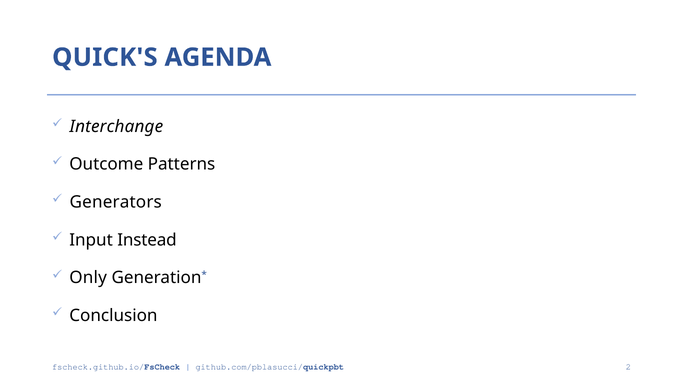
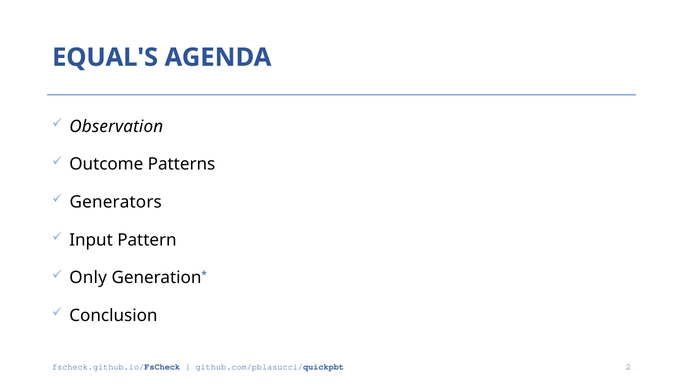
QUICK'S: QUICK'S -> EQUAL'S (105, 57)
Interchange: Interchange -> Observation (116, 127)
Instead: Instead -> Pattern (147, 240)
